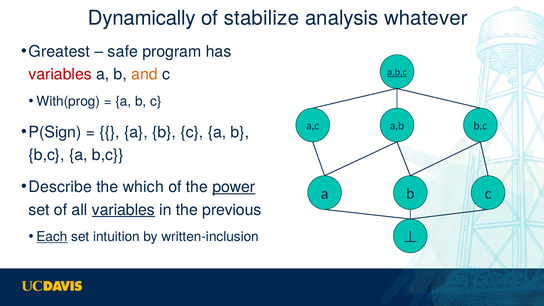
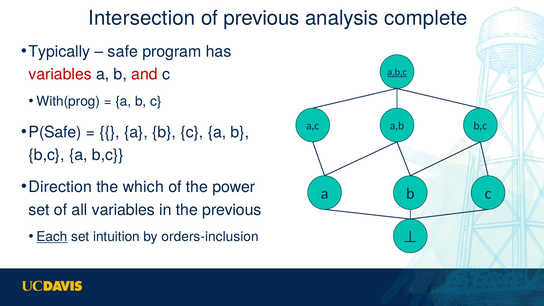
Dynamically: Dynamically -> Intersection (142, 18)
of stabilize: stabilize -> previous (262, 18)
whatever: whatever -> complete (426, 18)
Greatest: Greatest -> Typically (59, 52)
and colour: orange -> red (144, 74)
P(Sign: P(Sign -> P(Safe (55, 132)
Describe: Describe -> Direction (60, 187)
power underline: present -> none (234, 187)
variables underline: present -> none (123, 210)
written-inclusion: written-inclusion -> orders-inclusion (210, 237)
